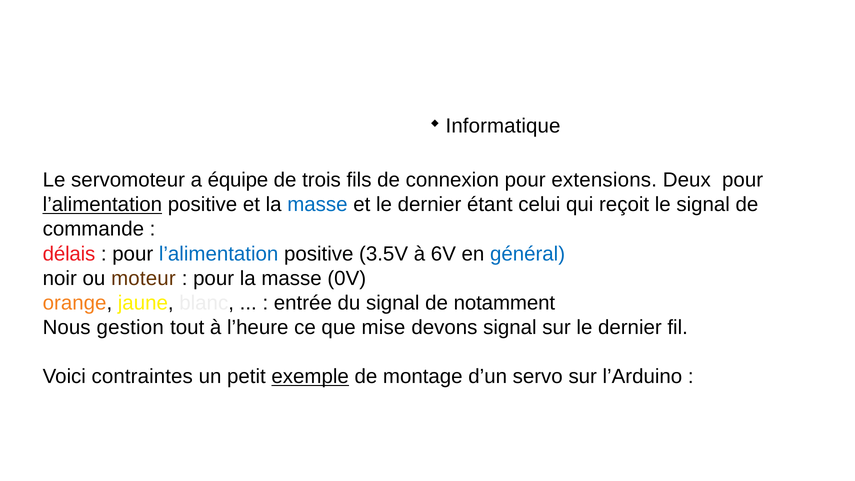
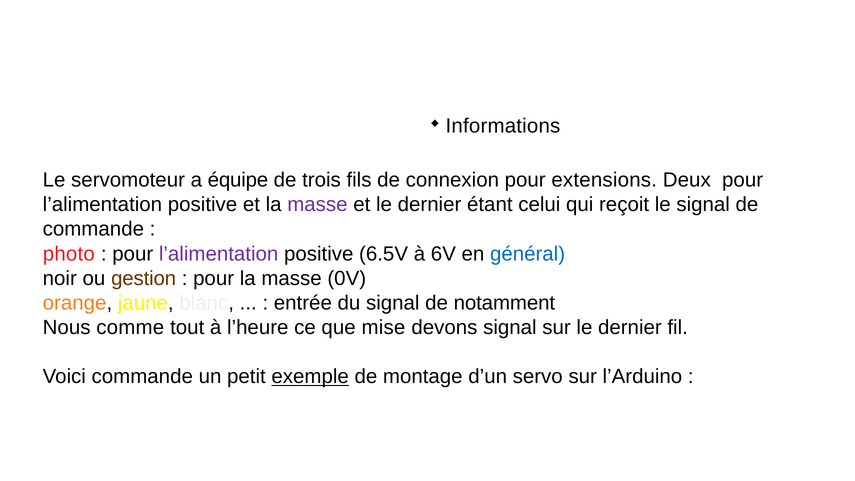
Informatique: Informatique -> Informations (503, 126)
l’alimentation underline: present -> none (102, 205)
masse colour: blue -> purple (317, 205)
délais: délais -> photo (69, 254)
l’alimentation colour: blue -> purple (219, 254)
3.5V: 3.5V -> 6.5V (384, 254)
moteur: moteur -> gestion (144, 278)
gestion: gestion -> comme (130, 327)
Voici contraintes: contraintes -> commande (142, 377)
